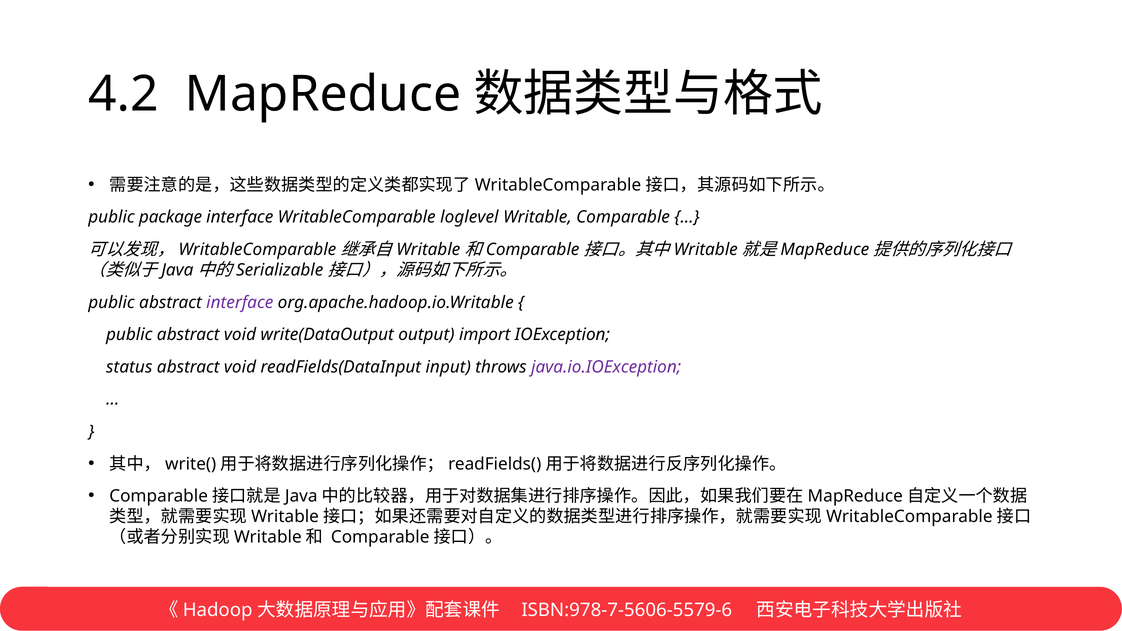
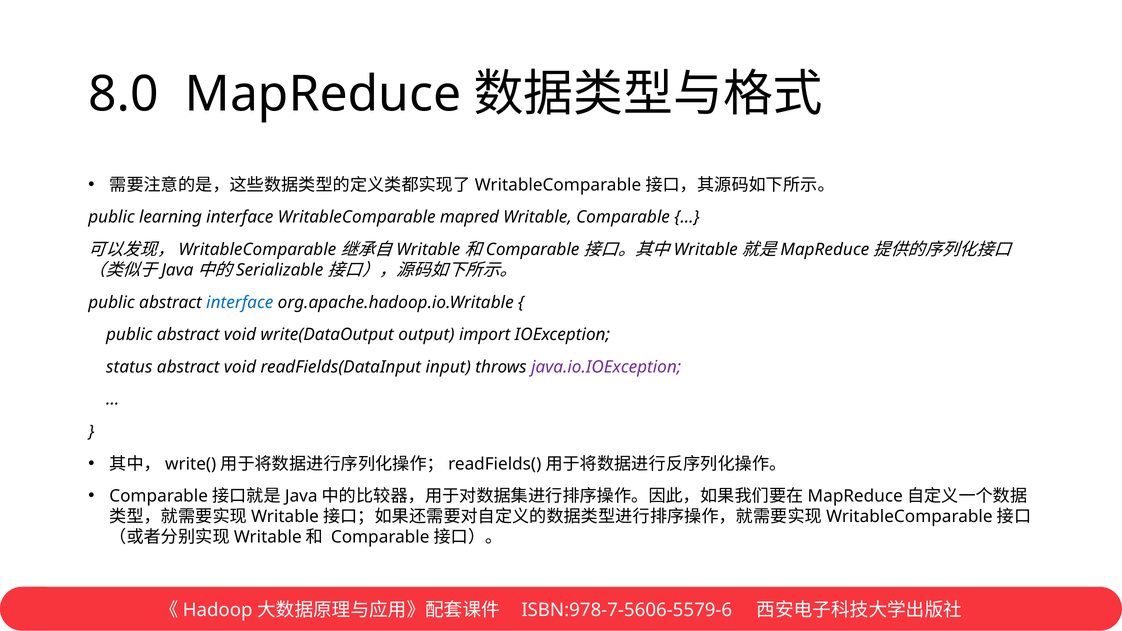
4.2: 4.2 -> 8.0 (124, 94)
package: package -> learning (171, 217)
loglevel: loglevel -> mapred (469, 217)
interface colour: purple -> blue (240, 303)
